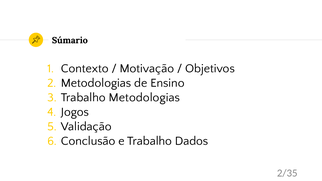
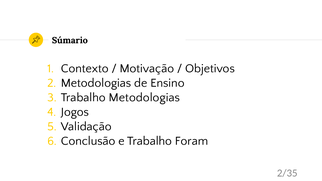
Dados: Dados -> Foram (192, 141)
